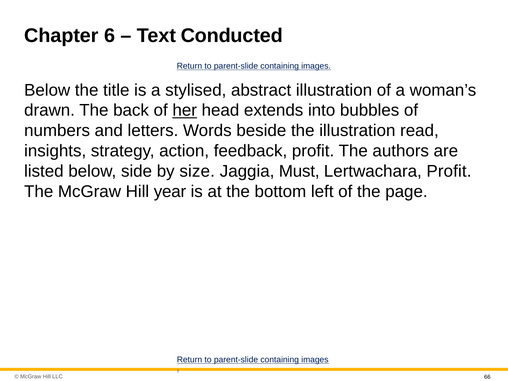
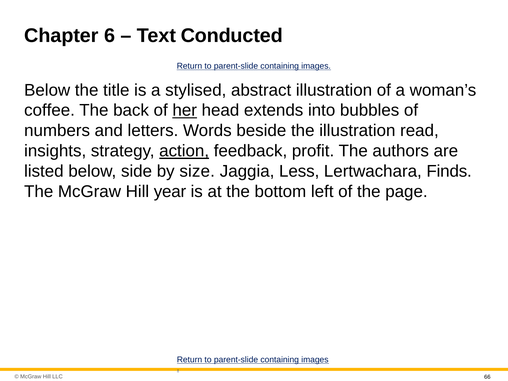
drawn: drawn -> coffee (50, 110)
action underline: none -> present (184, 151)
Must: Must -> Less (299, 171)
Lertwachara Profit: Profit -> Finds (449, 171)
